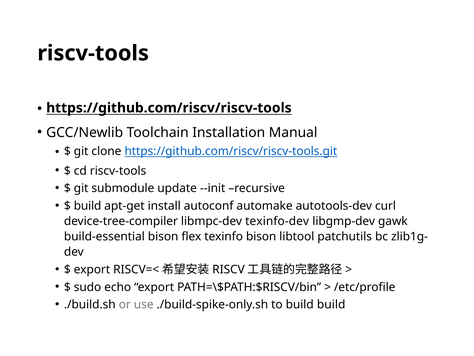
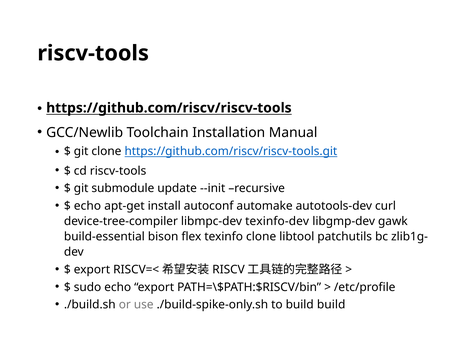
build: build -> echo (87, 206)
texinfo bison: bison -> clone (261, 236)
